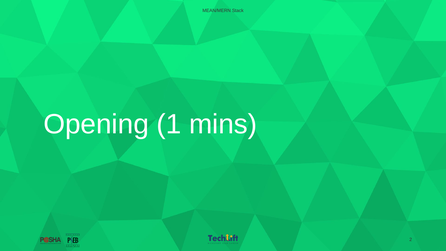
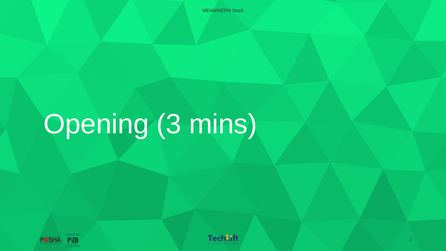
1: 1 -> 3 (169, 124)
